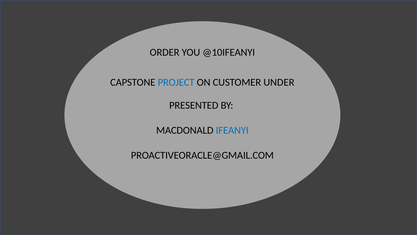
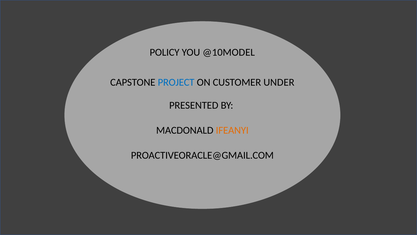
ORDER: ORDER -> POLICY (165, 52)
@10IFEANYI: @10IFEANYI -> @10MODEL (229, 52)
IFEANYI colour: blue -> orange (232, 130)
